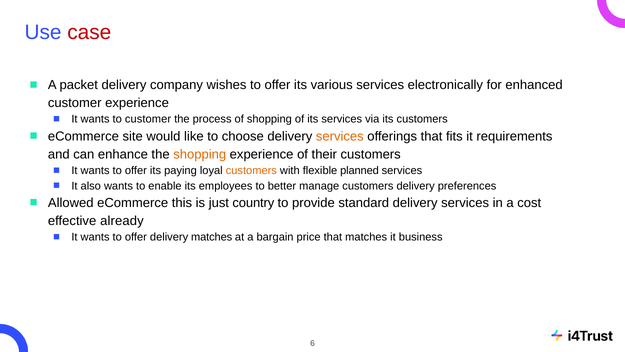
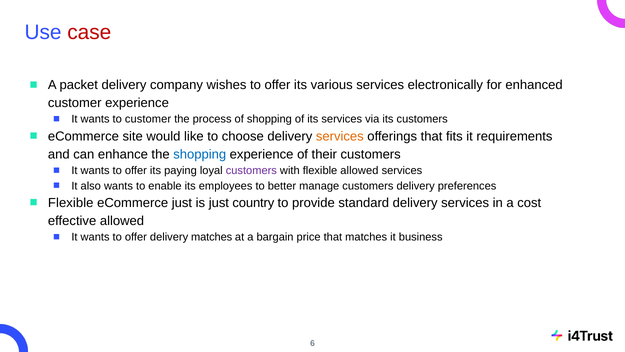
shopping colour: orange -> blue (200, 154)
customers colour: orange -> purple (251, 170)
flexible planned: planned -> allowed (359, 170)
Allowed: Allowed -> Flexible (71, 203)
eCommerce this: this -> just (182, 203)
effective already: already -> allowed (122, 221)
